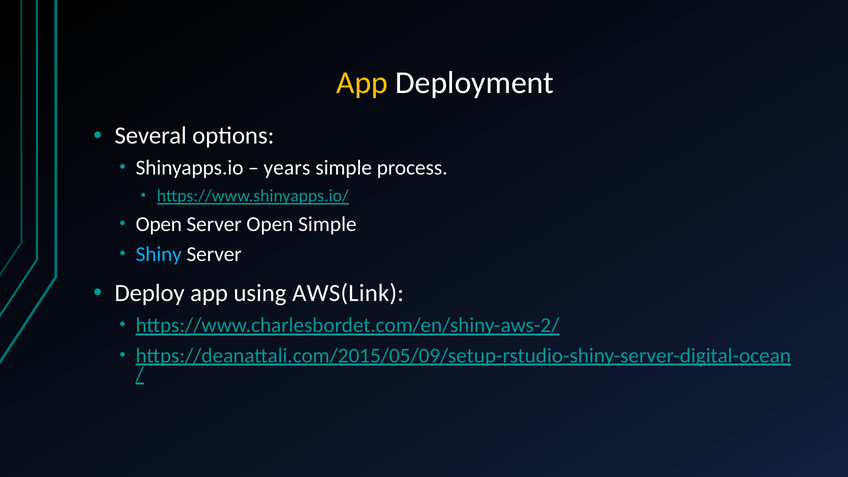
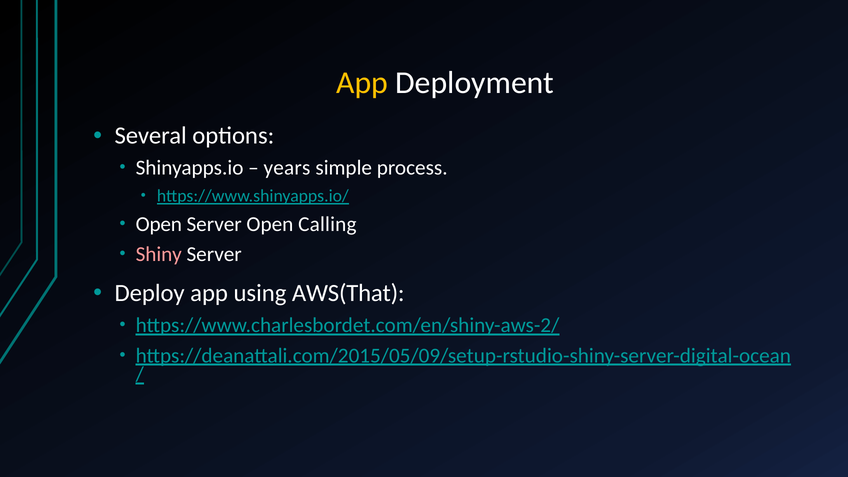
Open Simple: Simple -> Calling (327, 224)
Shiny colour: light blue -> pink (159, 254)
AWS(Link: AWS(Link -> AWS(That (348, 293)
